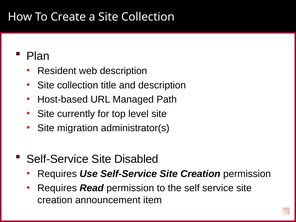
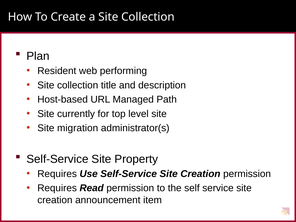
web description: description -> performing (123, 71)
Disabled: Disabled -> Property (136, 159)
